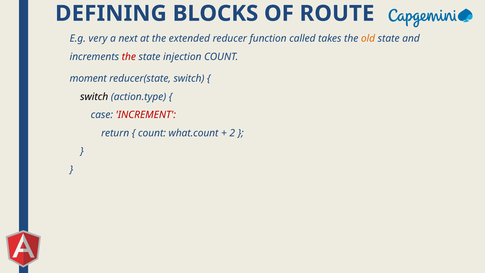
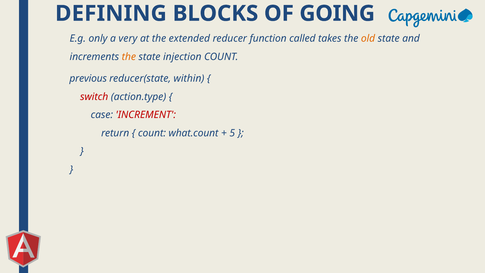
ROUTE: ROUTE -> GOING (337, 13)
very: very -> only (98, 39)
next: next -> very (128, 39)
the colour: red -> orange (129, 57)
moment: moment -> previous (88, 78)
reducer(state switch: switch -> within (189, 78)
switch colour: black -> red (94, 97)
2: 2 -> 5 (232, 133)
